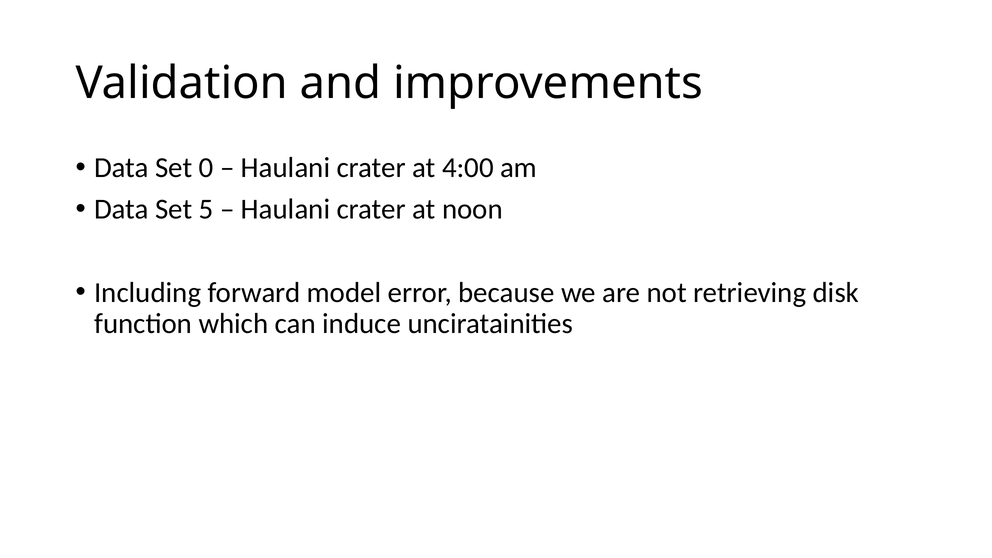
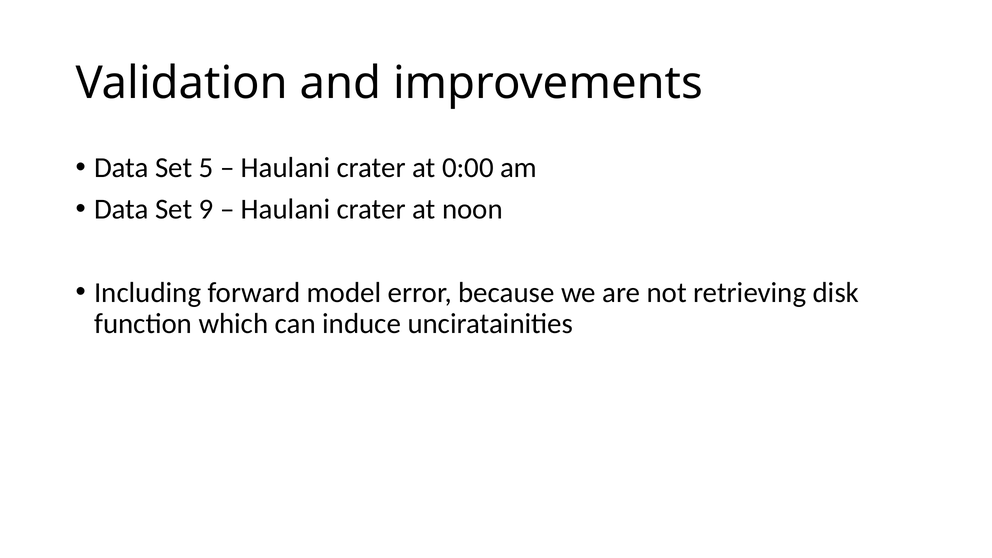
0: 0 -> 5 (206, 168)
4:00: 4:00 -> 0:00 (468, 168)
5: 5 -> 9 (206, 209)
